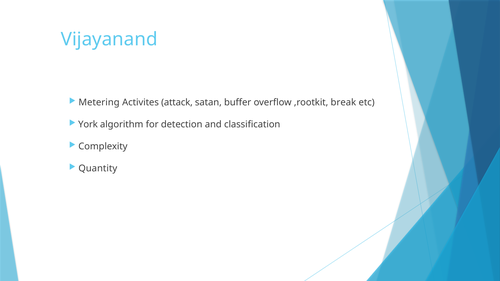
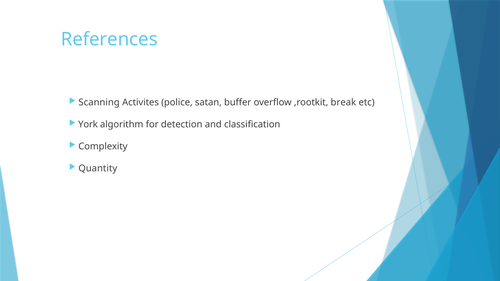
Vijayanand: Vijayanand -> References (109, 39)
Metering: Metering -> Scanning (99, 102)
attack: attack -> police (177, 102)
